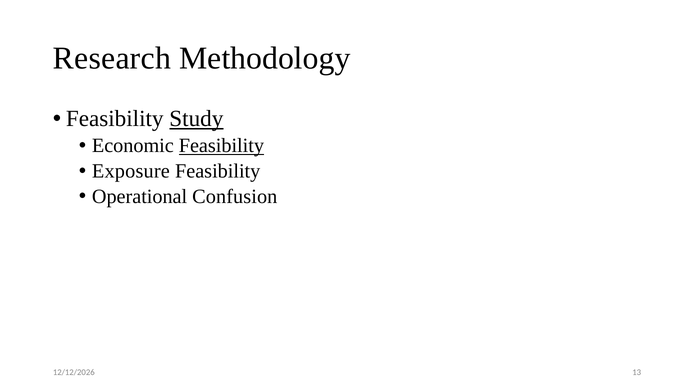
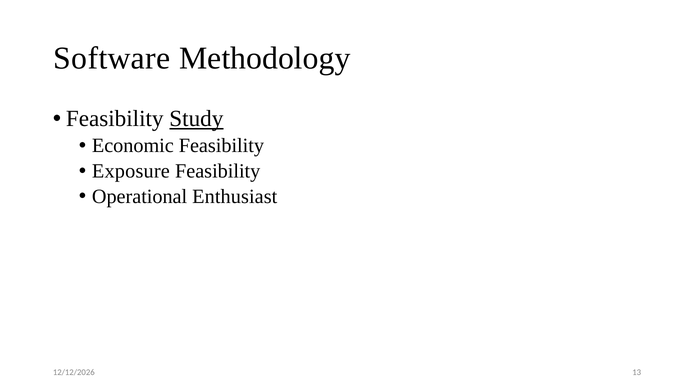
Research: Research -> Software (112, 58)
Feasibility underline: present -> none (221, 146)
Confusion: Confusion -> Enthusiast (235, 197)
